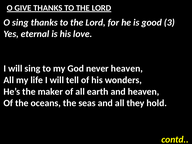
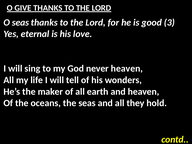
O sing: sing -> seas (20, 22)
